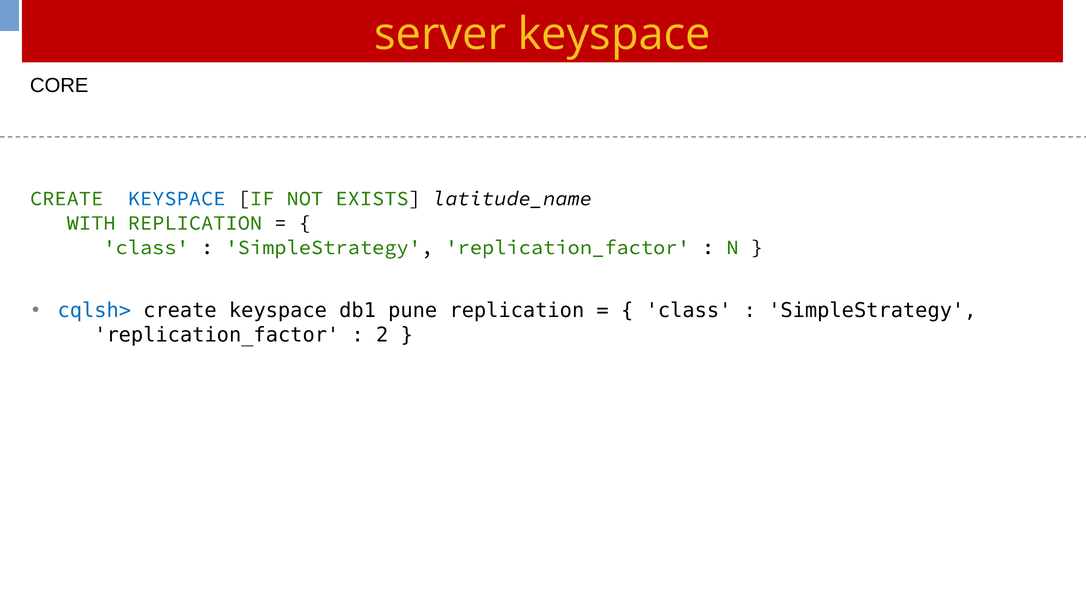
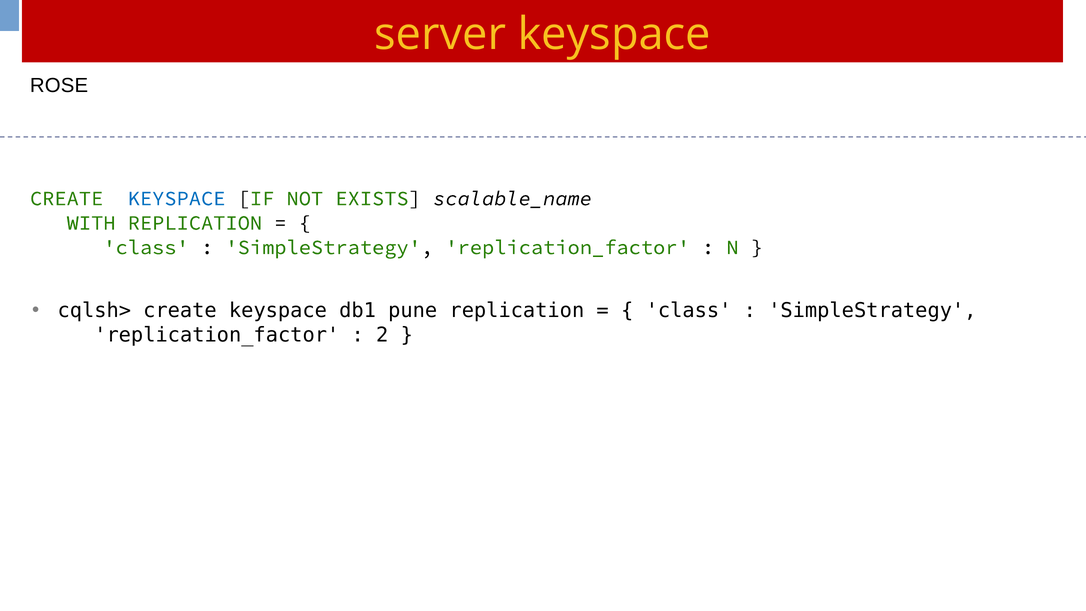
CORE: CORE -> ROSE (59, 86)
latitude_name: latitude_name -> scalable_name (513, 198)
cqlsh> colour: blue -> black (94, 311)
